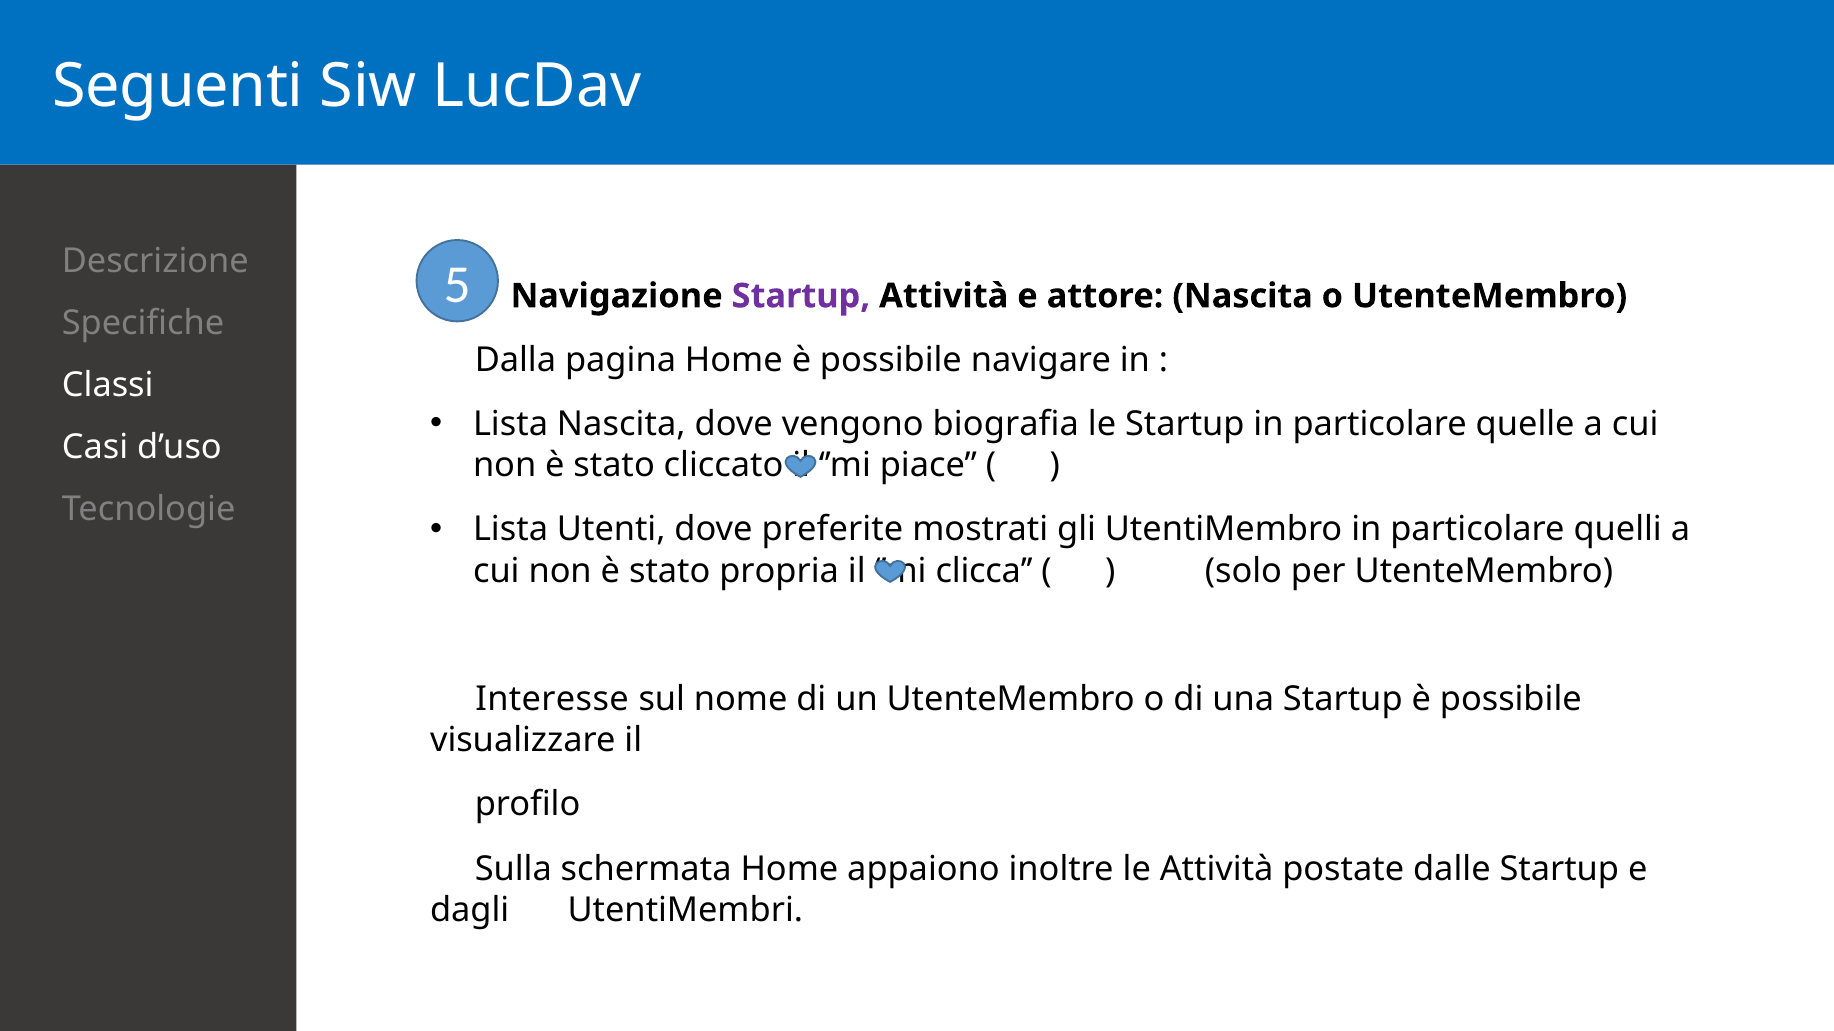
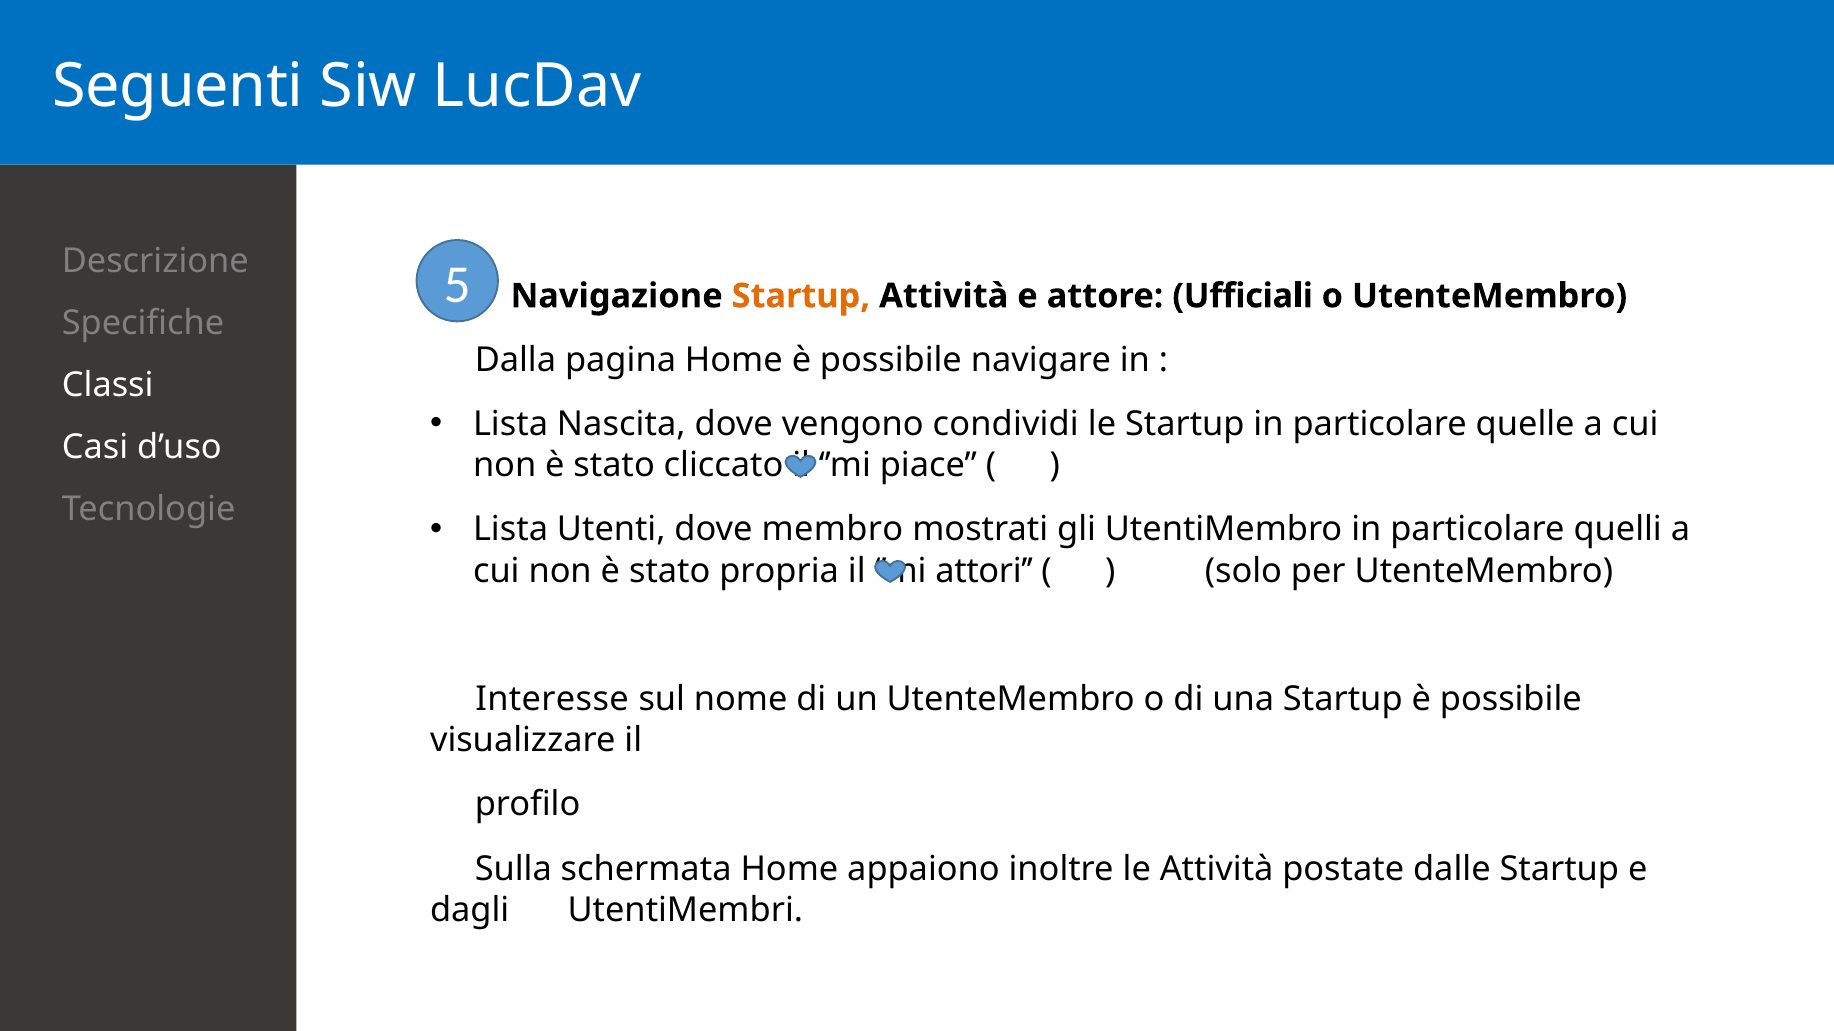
Startup colour: purple -> orange (801, 296)
attore Nascita: Nascita -> Ufficiali (1243, 296)
biografia: biografia -> condividi (1006, 425)
preferite: preferite -> membro (832, 530)
clicca: clicca -> attori (984, 571)
